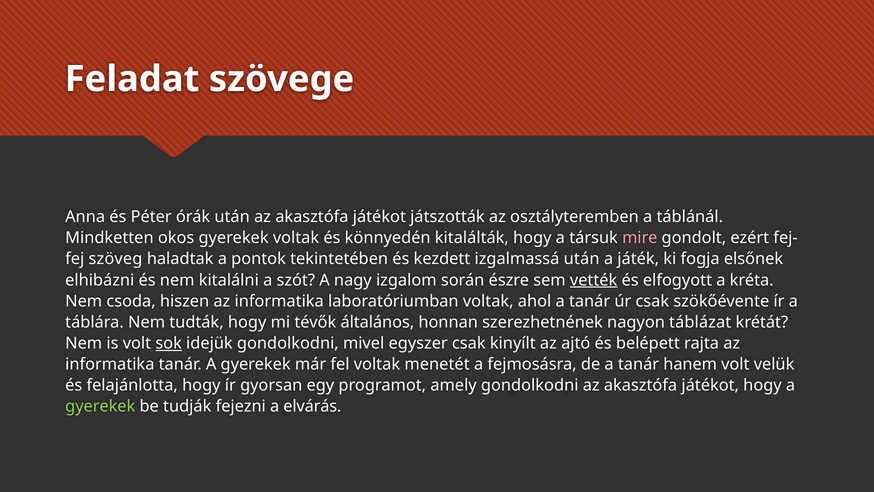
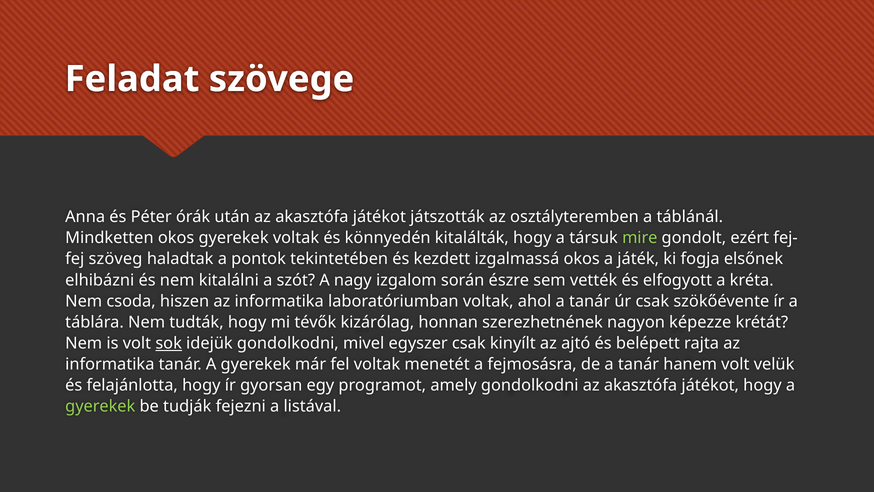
mire colour: pink -> light green (640, 238)
izgalmassá után: után -> okos (582, 259)
vették underline: present -> none (594, 280)
általános: általános -> kizárólag (377, 322)
táblázat: táblázat -> képezze (700, 322)
elvárás: elvárás -> listával (312, 406)
